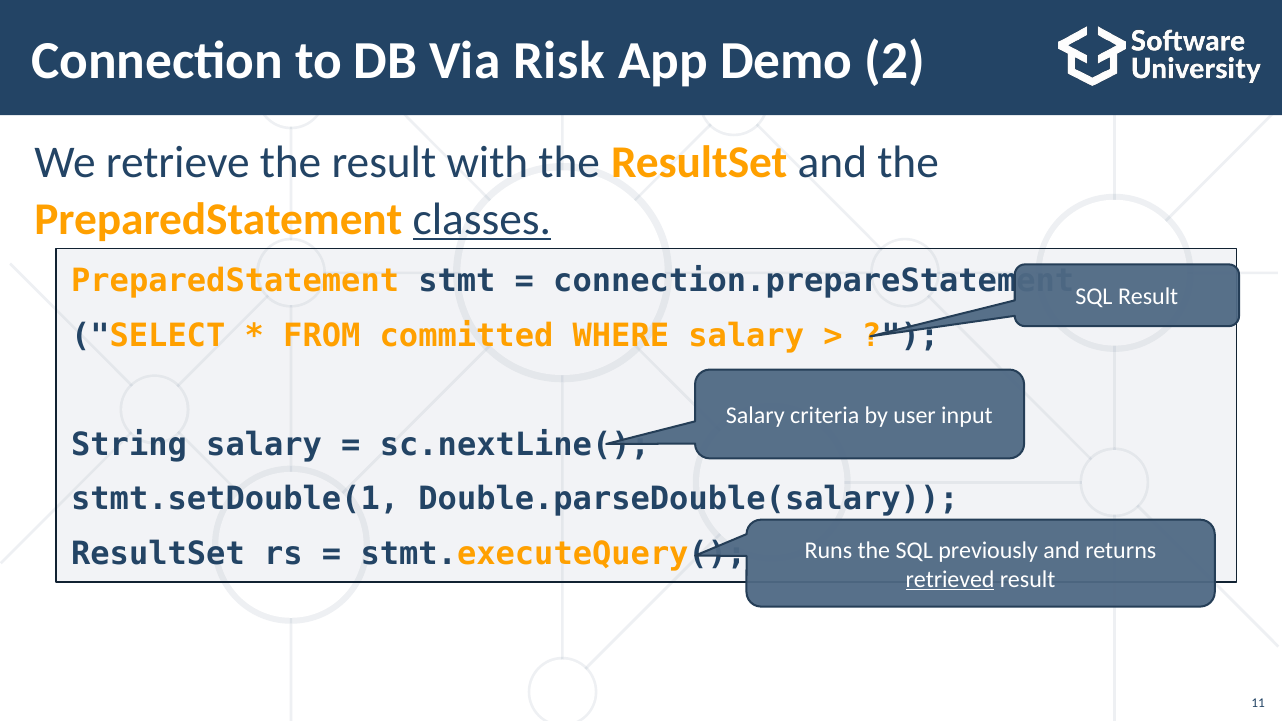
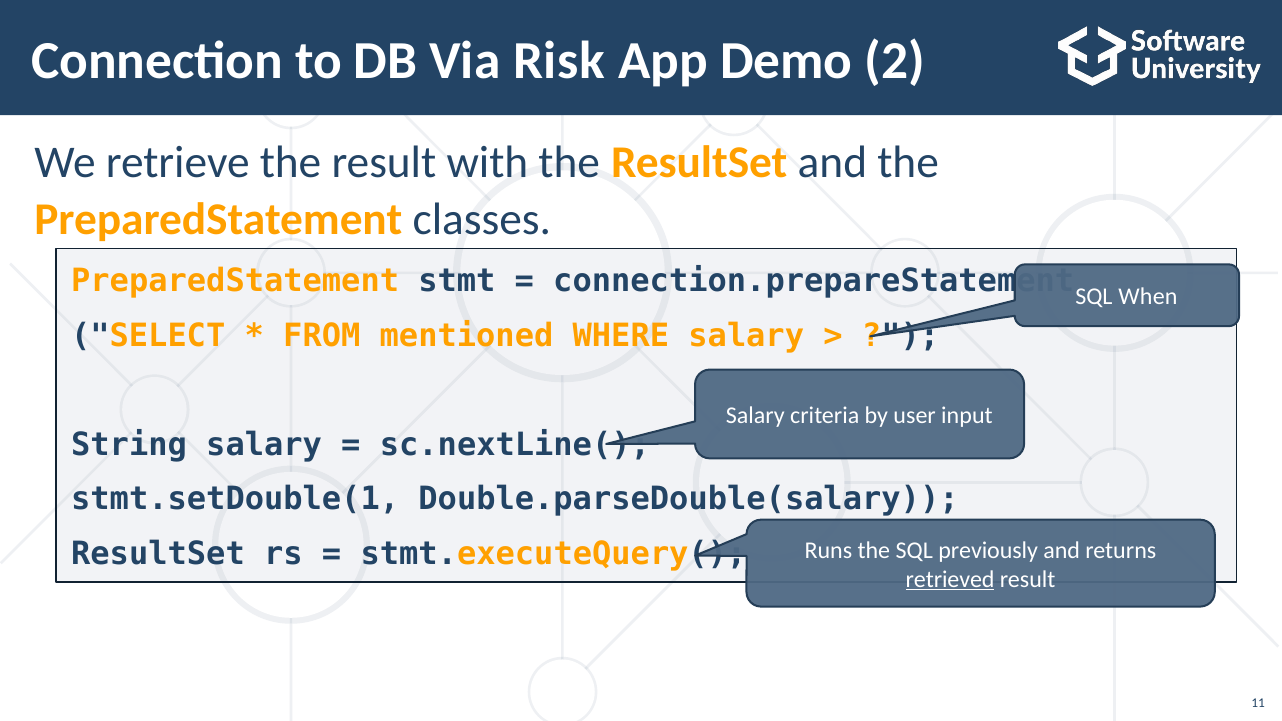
classes underline: present -> none (482, 220)
SQL Result: Result -> When (1148, 297)
committed: committed -> mentioned (467, 336)
